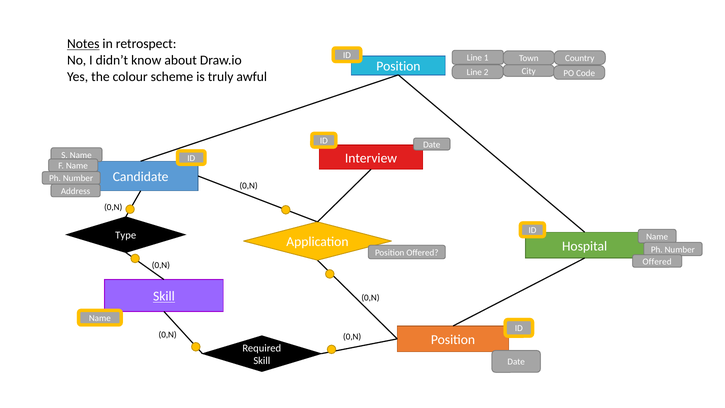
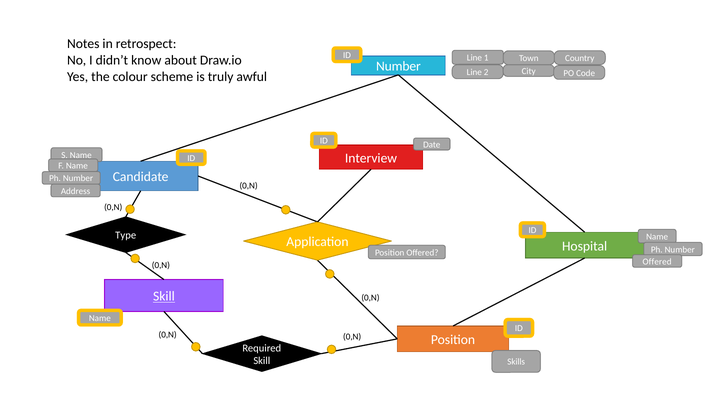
Notes underline: present -> none (83, 44)
Position: Position -> Number (398, 66)
Date: Date -> Skills (516, 362)
